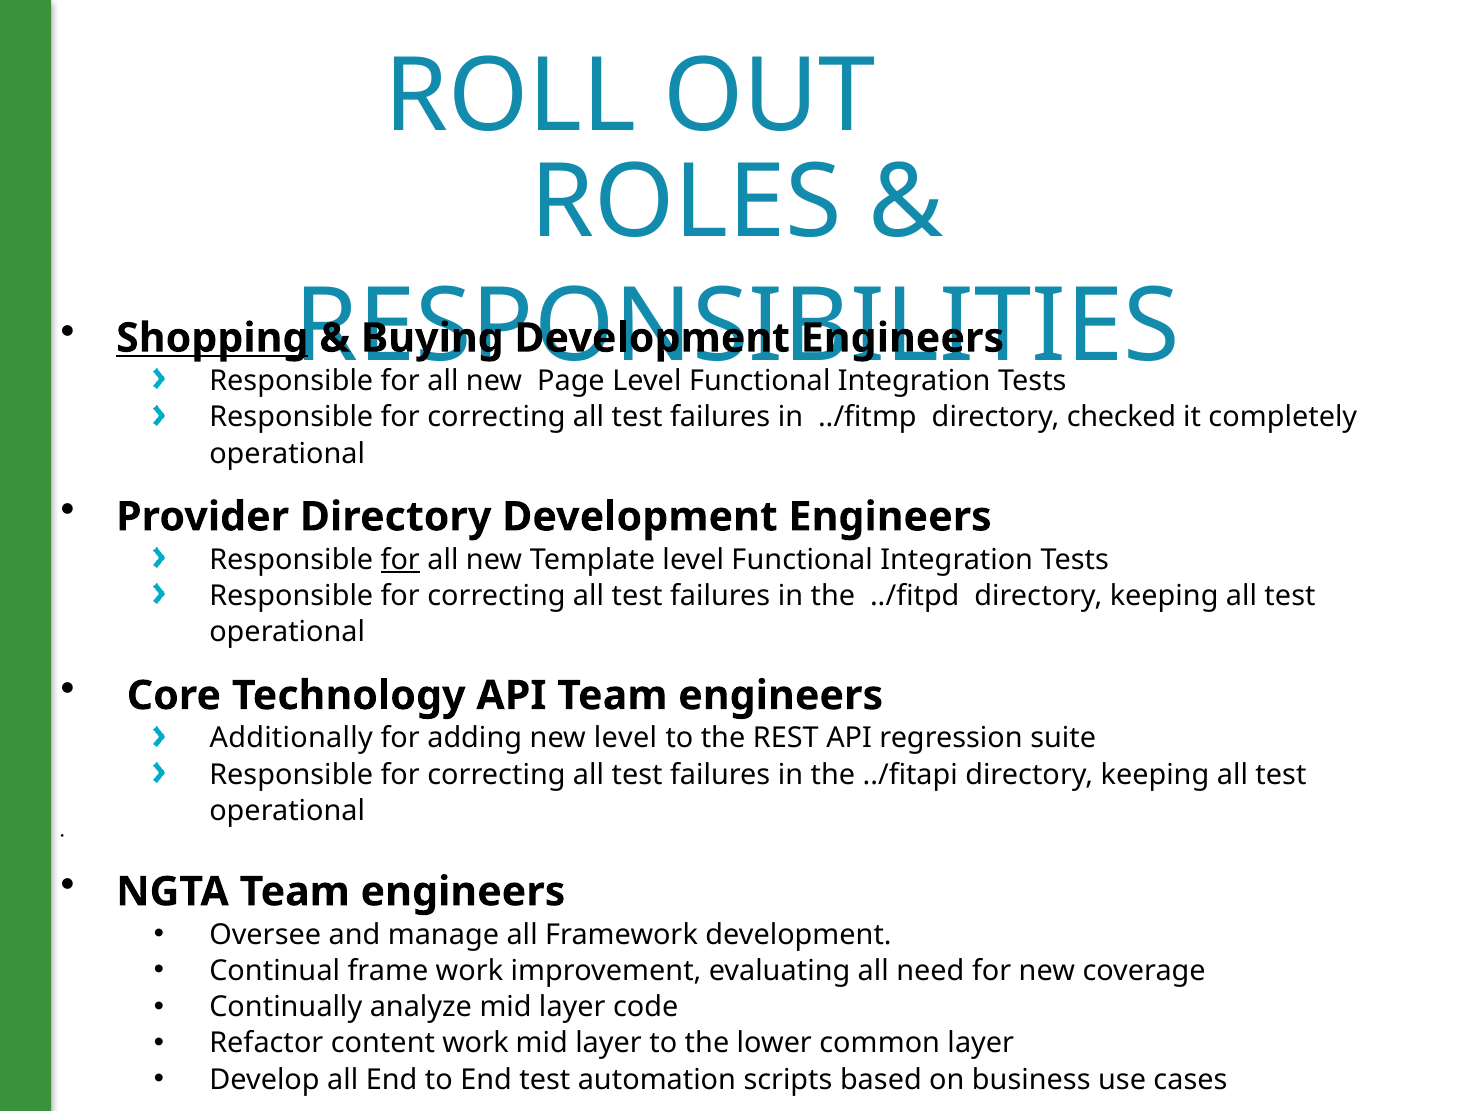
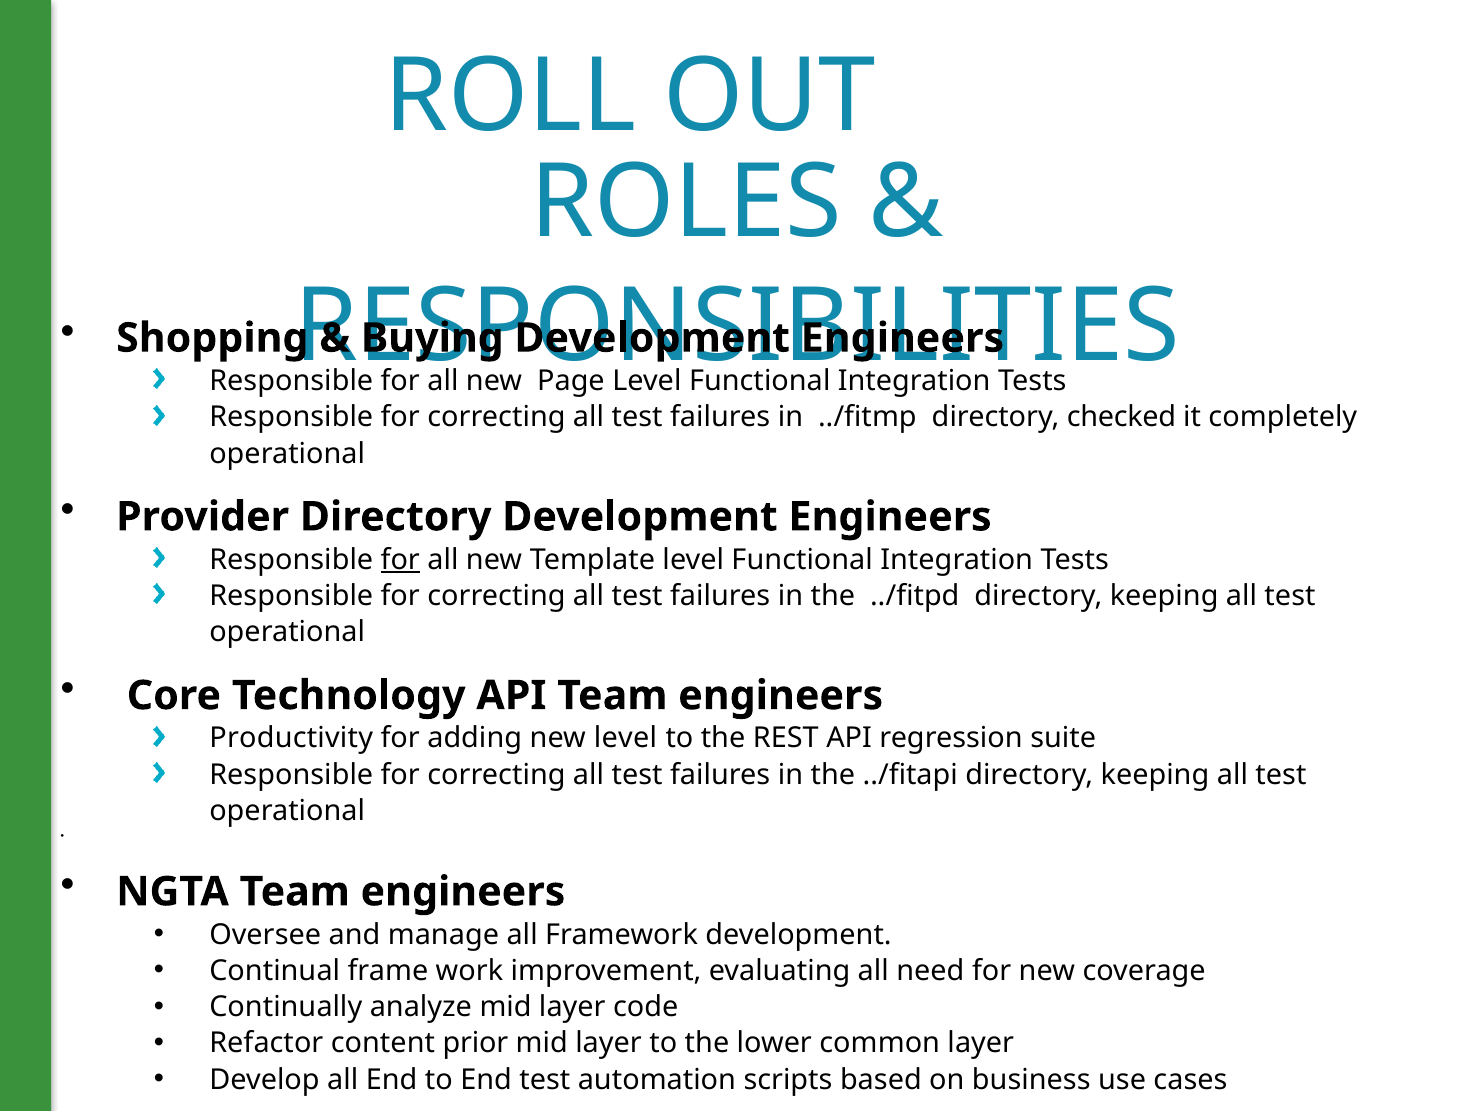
Shopping underline: present -> none (212, 338)
Additionally: Additionally -> Productivity (291, 738)
content work: work -> prior (475, 1043)
